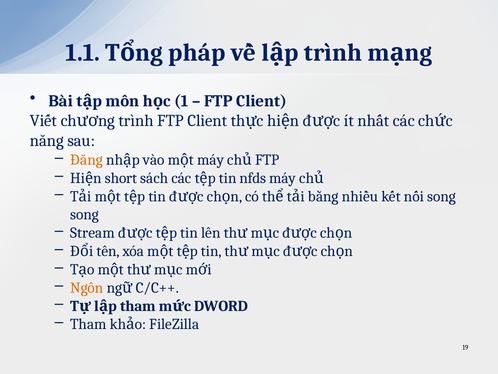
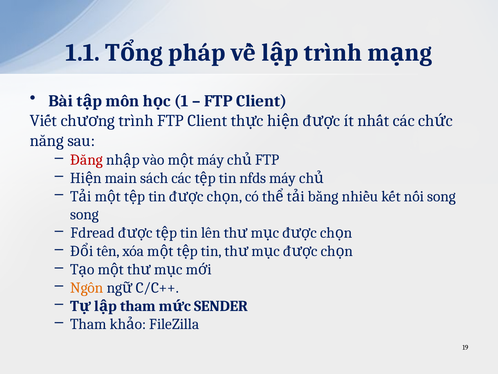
Đăng colour: orange -> red (87, 160)
short: short -> main (121, 178)
Stream: Stream -> Fdread (93, 233)
DWORD: DWORD -> SENDER (221, 306)
